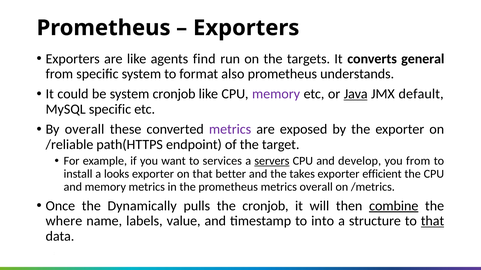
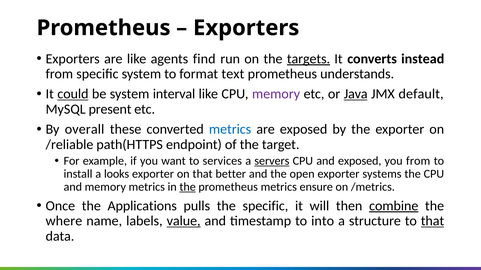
targets underline: none -> present (308, 59)
general: general -> instead (423, 59)
also: also -> text (233, 74)
could underline: none -> present (73, 94)
system cronjob: cronjob -> interval (174, 94)
MySQL specific: specific -> present (110, 109)
metrics colour: purple -> blue (230, 130)
and develop: develop -> exposed (360, 161)
takes: takes -> open (302, 174)
efficient: efficient -> systems (382, 174)
the underline: none -> present (188, 187)
metrics overall: overall -> ensure (316, 187)
Dynamically: Dynamically -> Applications (142, 206)
the cronjob: cronjob -> specific (265, 206)
value underline: none -> present (184, 221)
